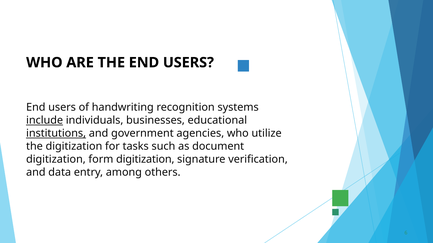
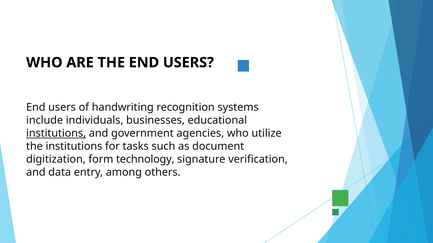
include underline: present -> none (45, 121)
the digitization: digitization -> institutions (74, 147)
form digitization: digitization -> technology (145, 160)
